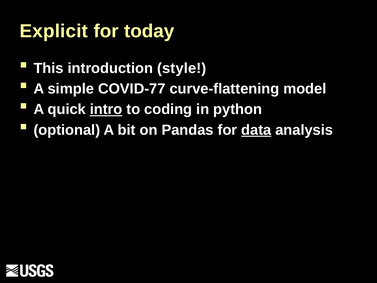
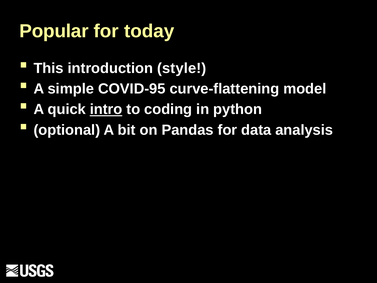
Explicit: Explicit -> Popular (54, 31)
COVID-77: COVID-77 -> COVID-95 (132, 89)
data underline: present -> none (256, 130)
